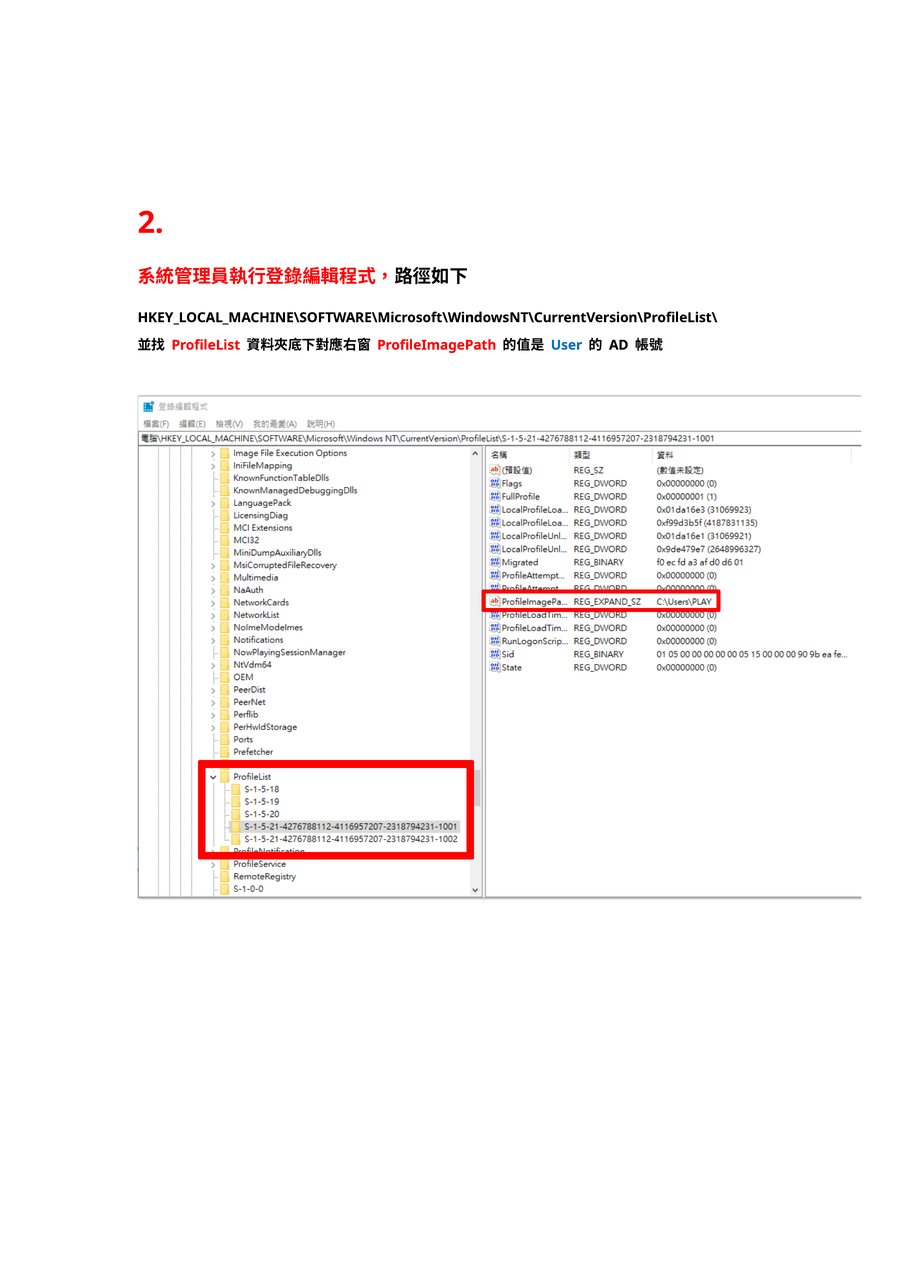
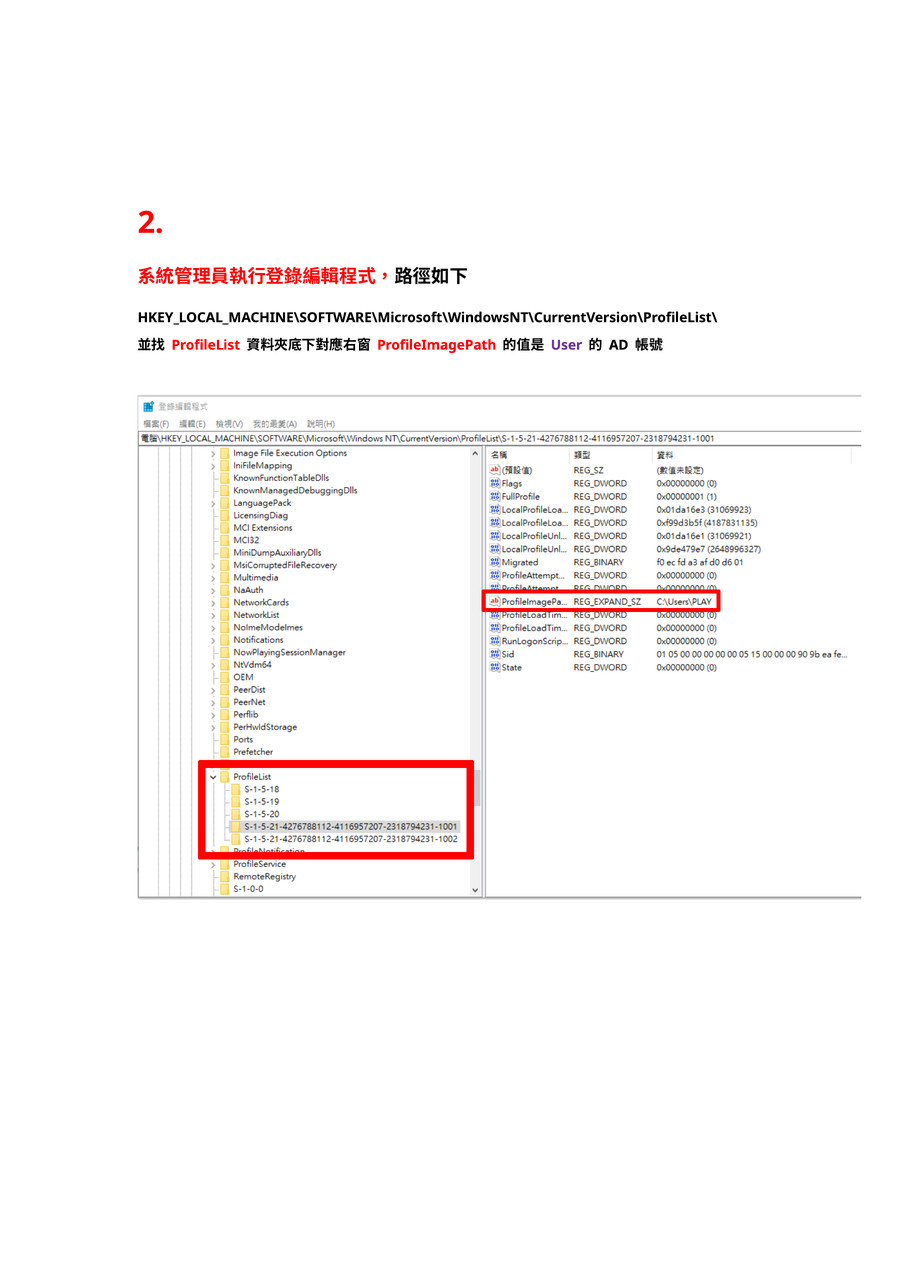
User colour: blue -> purple (566, 345)
